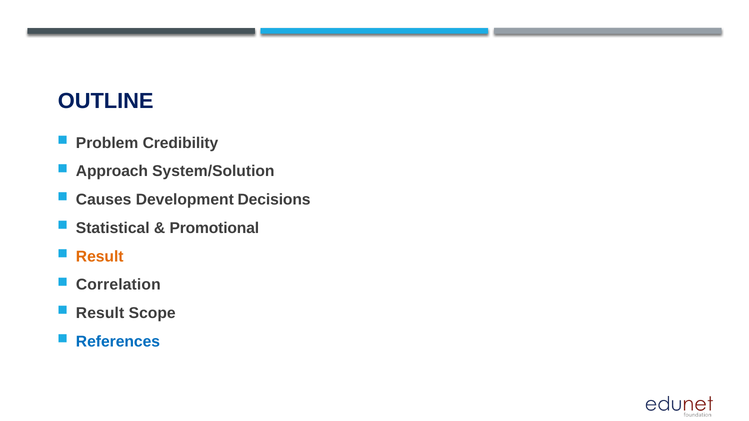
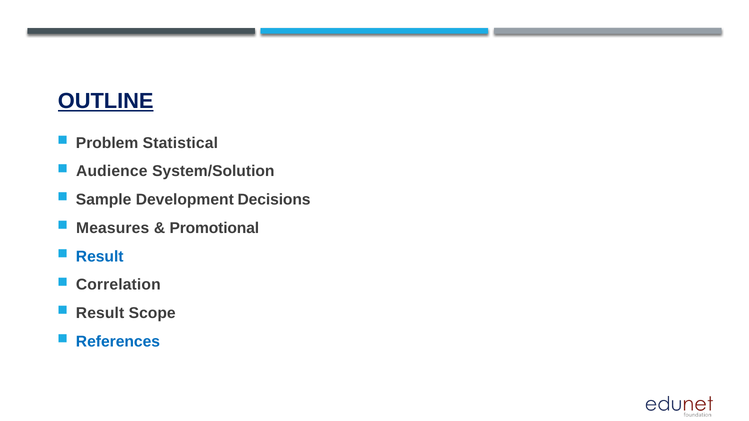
OUTLINE underline: none -> present (106, 101)
Credibility: Credibility -> Statistical (180, 143)
Approach: Approach -> Audience (112, 171)
Causes: Causes -> Sample (104, 200)
Statistical: Statistical -> Measures (113, 228)
Result colour: orange -> blue (100, 257)
